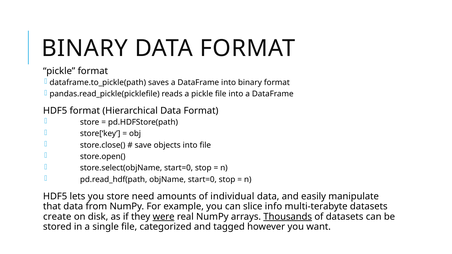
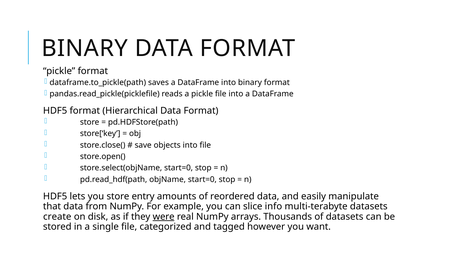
need: need -> entry (143, 197)
individual: individual -> reordered (232, 197)
Thousands underline: present -> none (288, 217)
